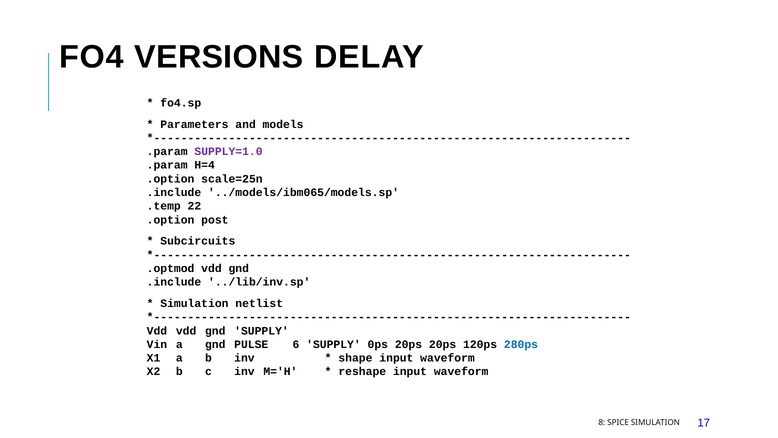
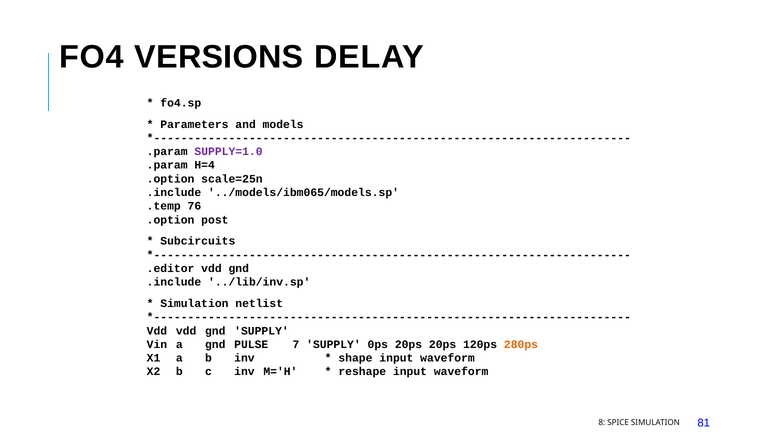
22: 22 -> 76 (194, 206)
.optmod: .optmod -> .editor (171, 268)
6: 6 -> 7 (296, 344)
280ps colour: blue -> orange (521, 344)
17: 17 -> 81 (704, 422)
